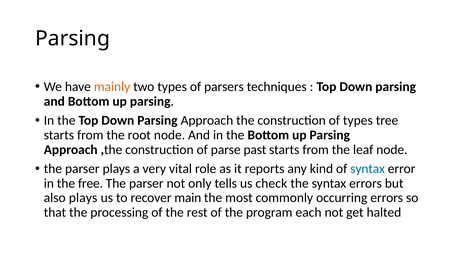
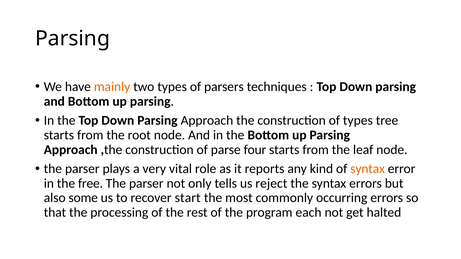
past: past -> four (255, 150)
syntax colour: blue -> orange (368, 169)
check: check -> reject (271, 184)
also plays: plays -> some (83, 198)
main: main -> start (188, 198)
